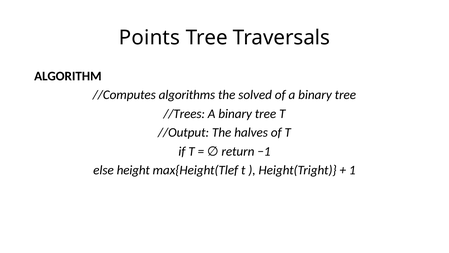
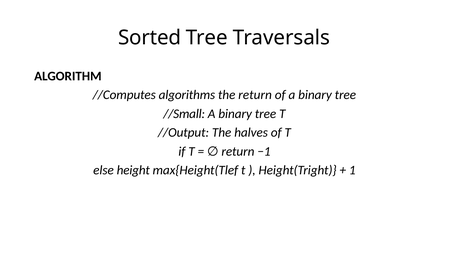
Points: Points -> Sorted (150, 38)
the solved: solved -> return (255, 95)
//Trees: //Trees -> //Small (184, 113)
